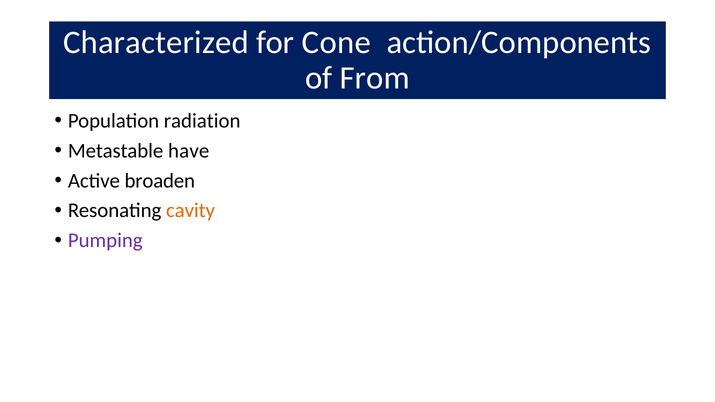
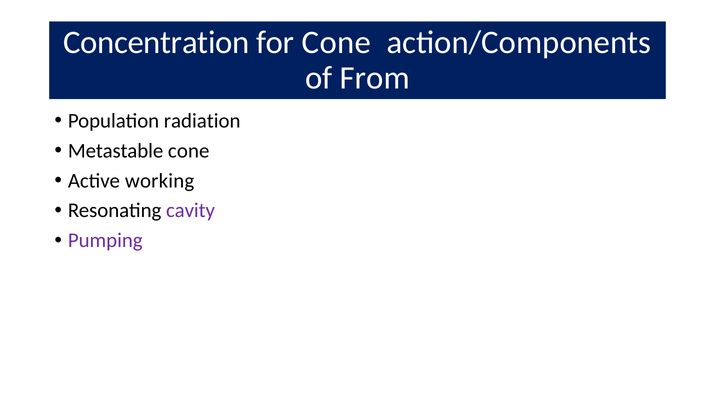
Characterized: Characterized -> Concentration (156, 42)
Metastable have: have -> cone (189, 151)
broaden: broaden -> working (160, 181)
cavity colour: orange -> purple (190, 211)
